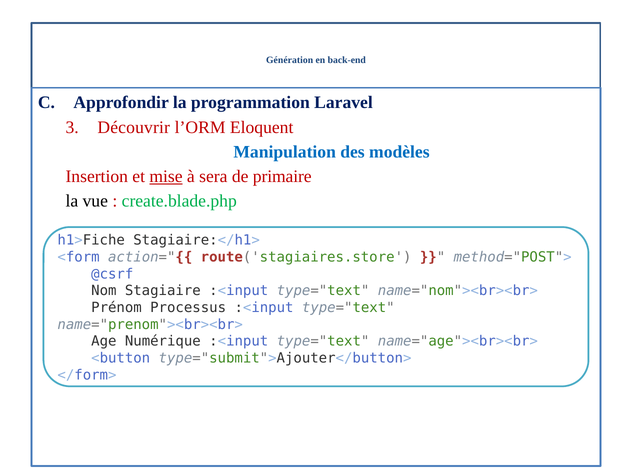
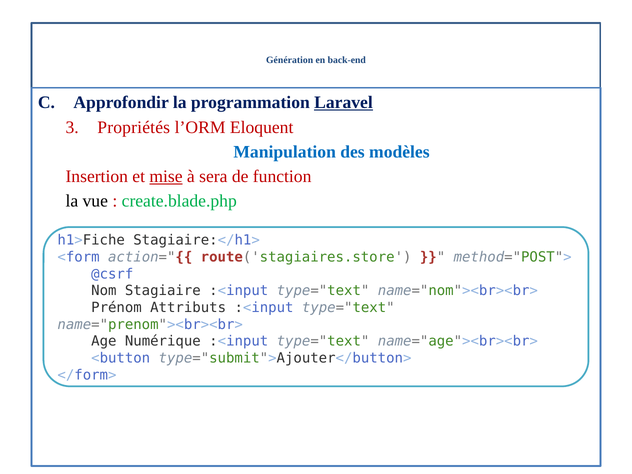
Laravel underline: none -> present (344, 103)
Découvrir: Découvrir -> Propriétés (134, 127)
primaire: primaire -> function (282, 176)
Processus: Processus -> Attributs (188, 308)
